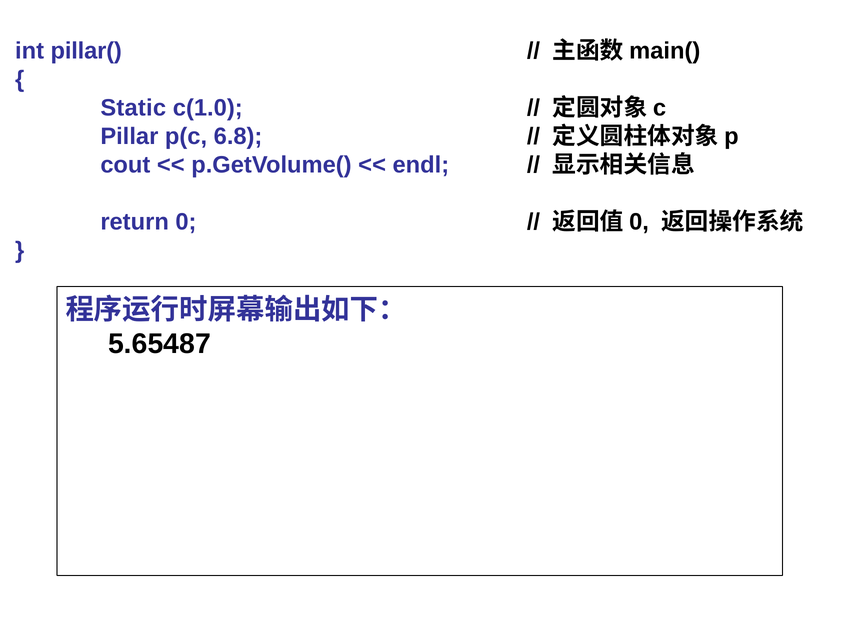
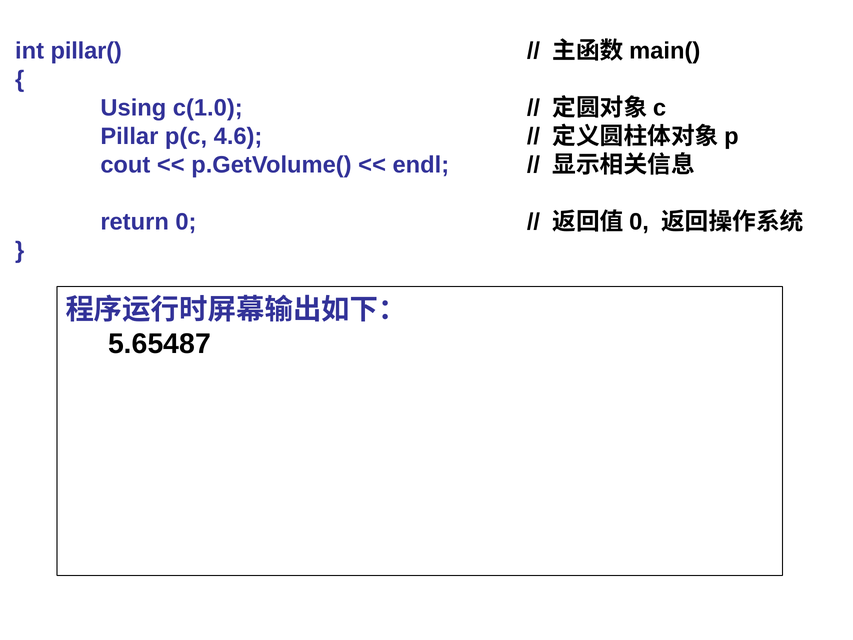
Static: Static -> Using (133, 108)
6.8: 6.8 -> 4.6 (238, 136)
